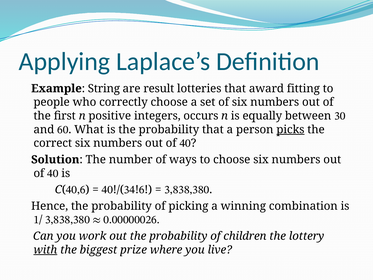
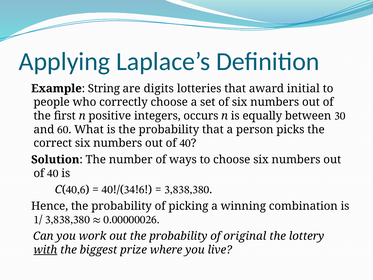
result: result -> digits (159, 88)
fitting: fitting -> initial (303, 88)
picks underline: present -> none (290, 129)
children: children -> original (245, 236)
